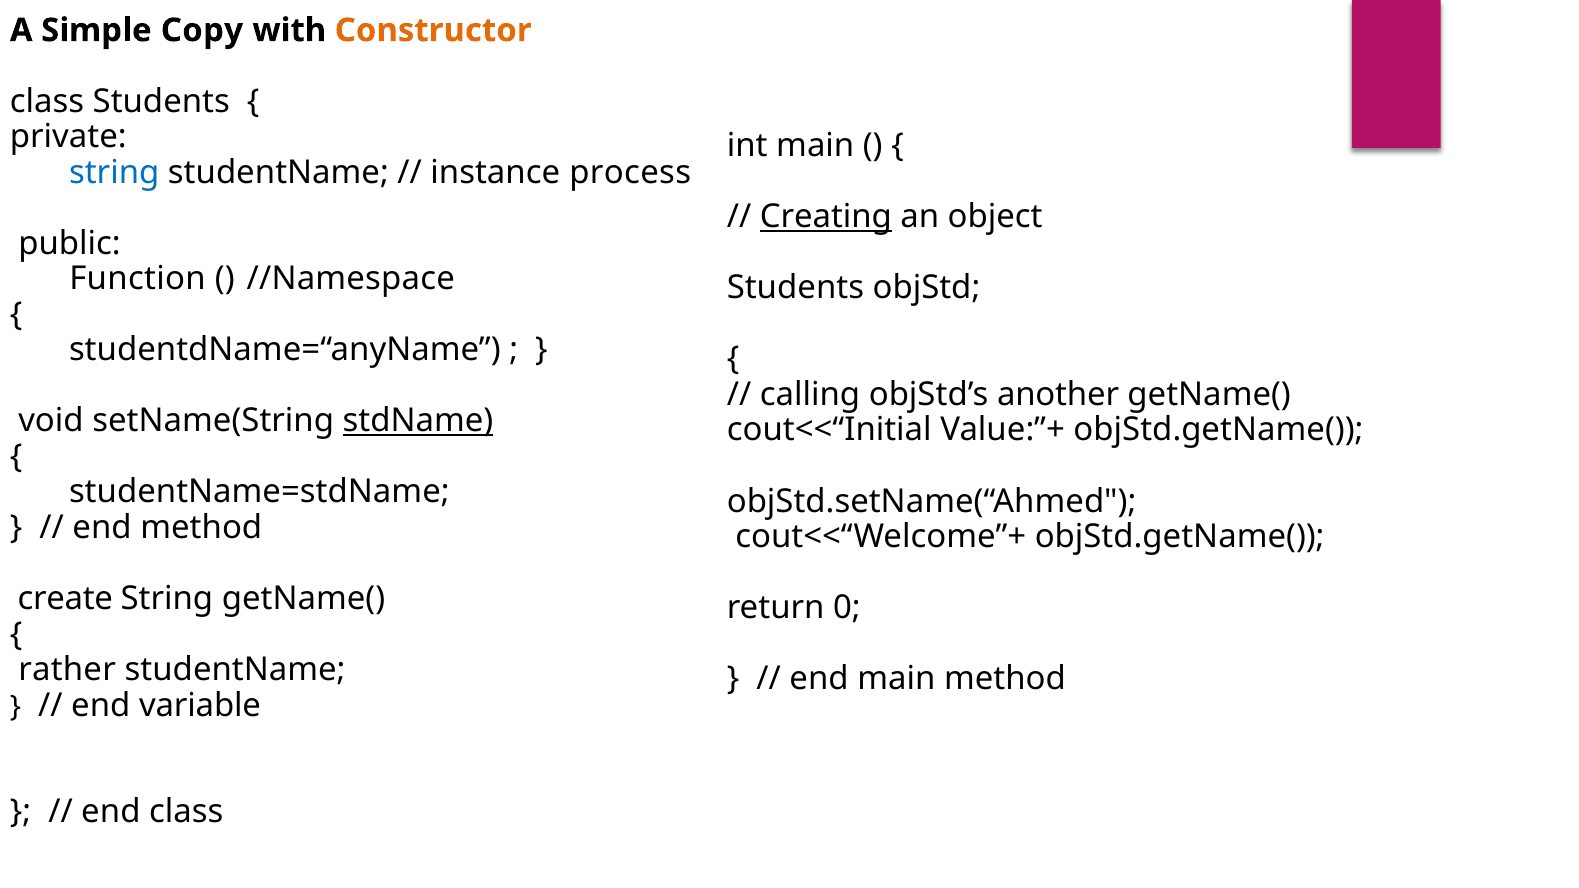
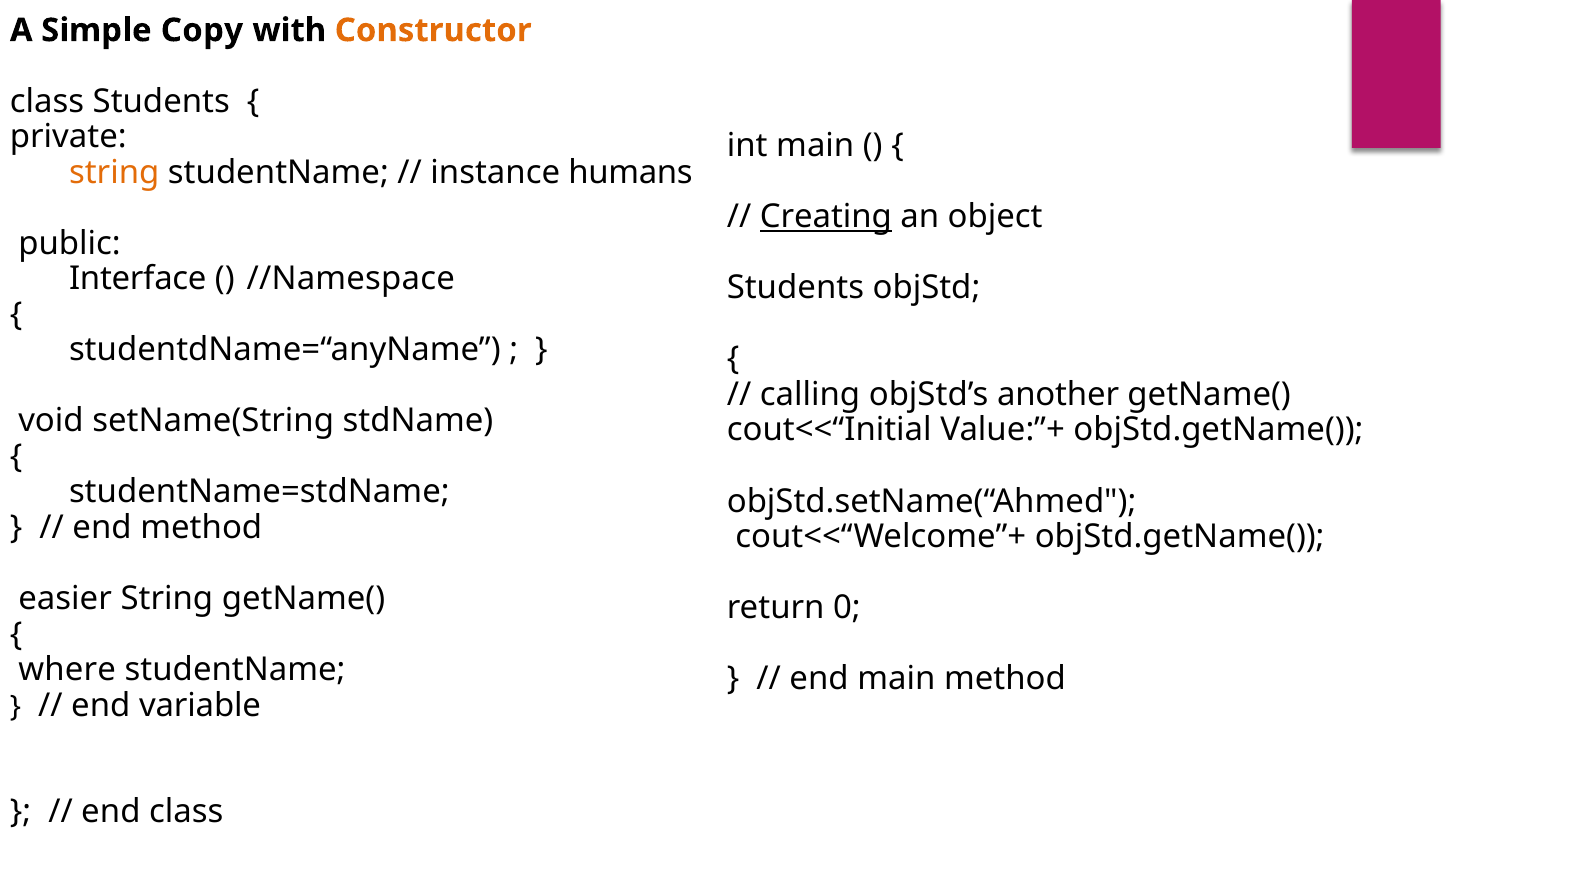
string colour: blue -> orange (114, 172)
process: process -> humans (631, 172)
Function: Function -> Interface (138, 279)
stdName underline: present -> none (418, 421)
create: create -> easier (65, 599)
rather: rather -> where (67, 670)
